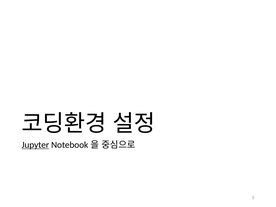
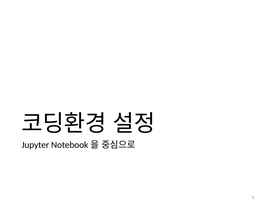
Jupyter underline: present -> none (35, 145)
